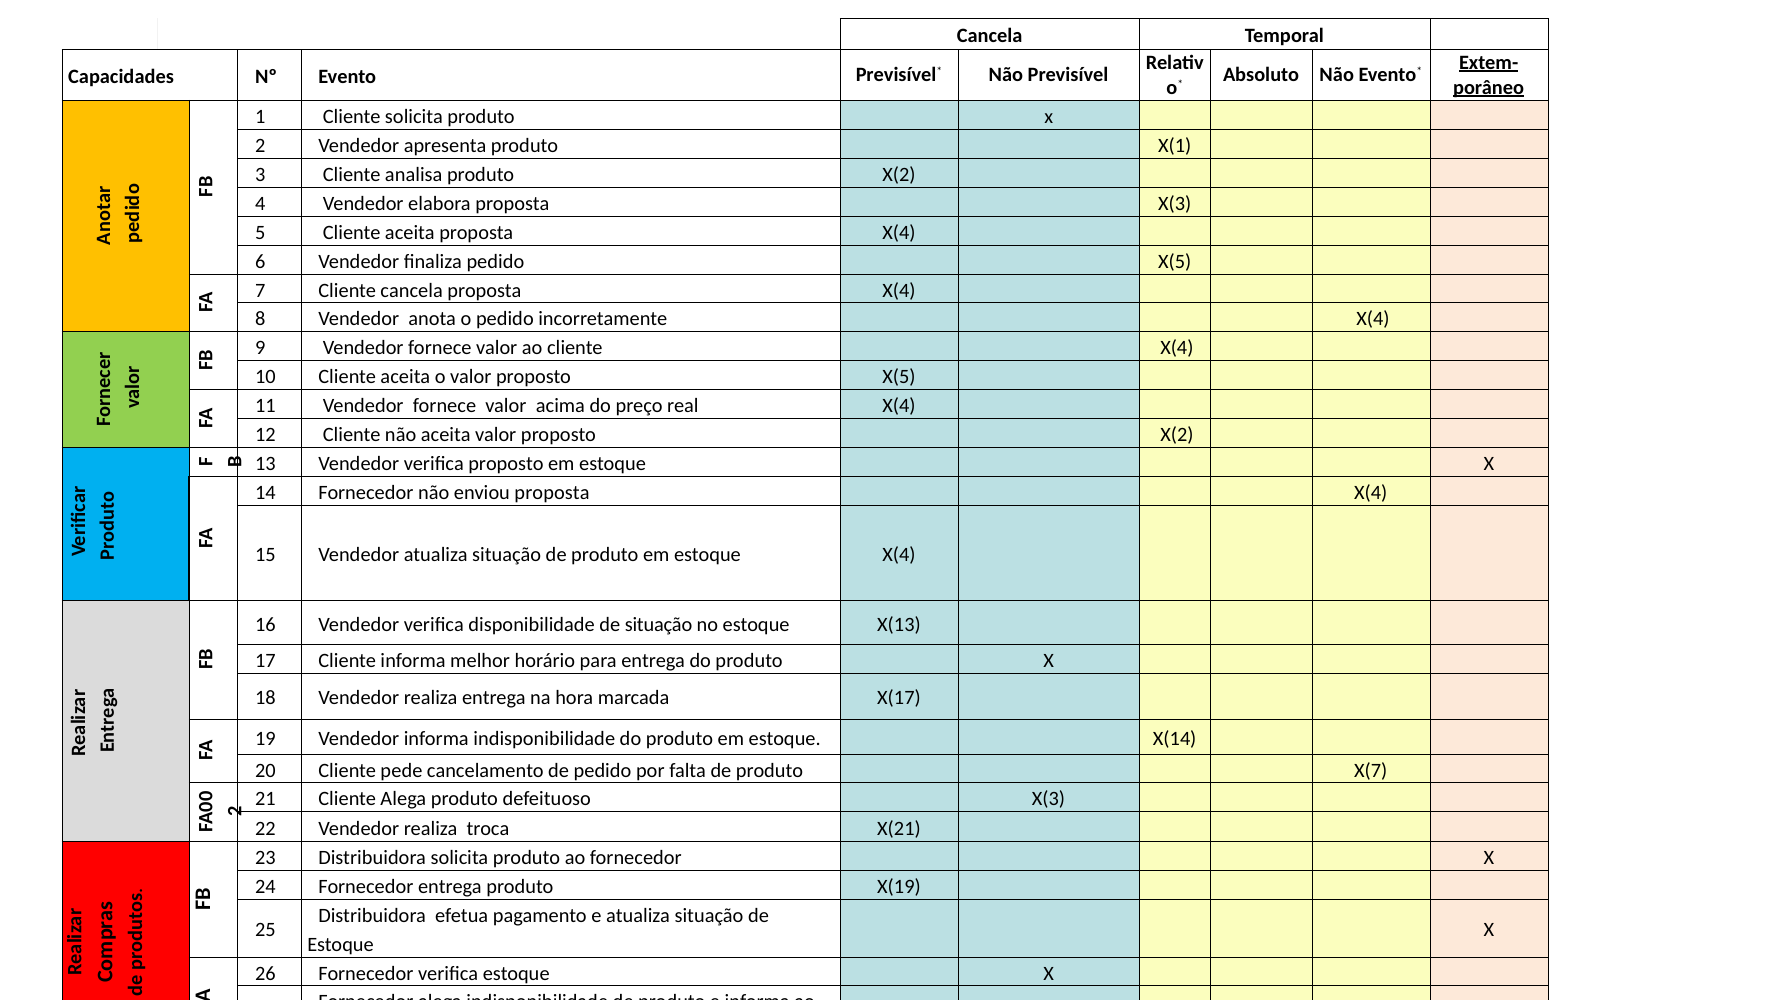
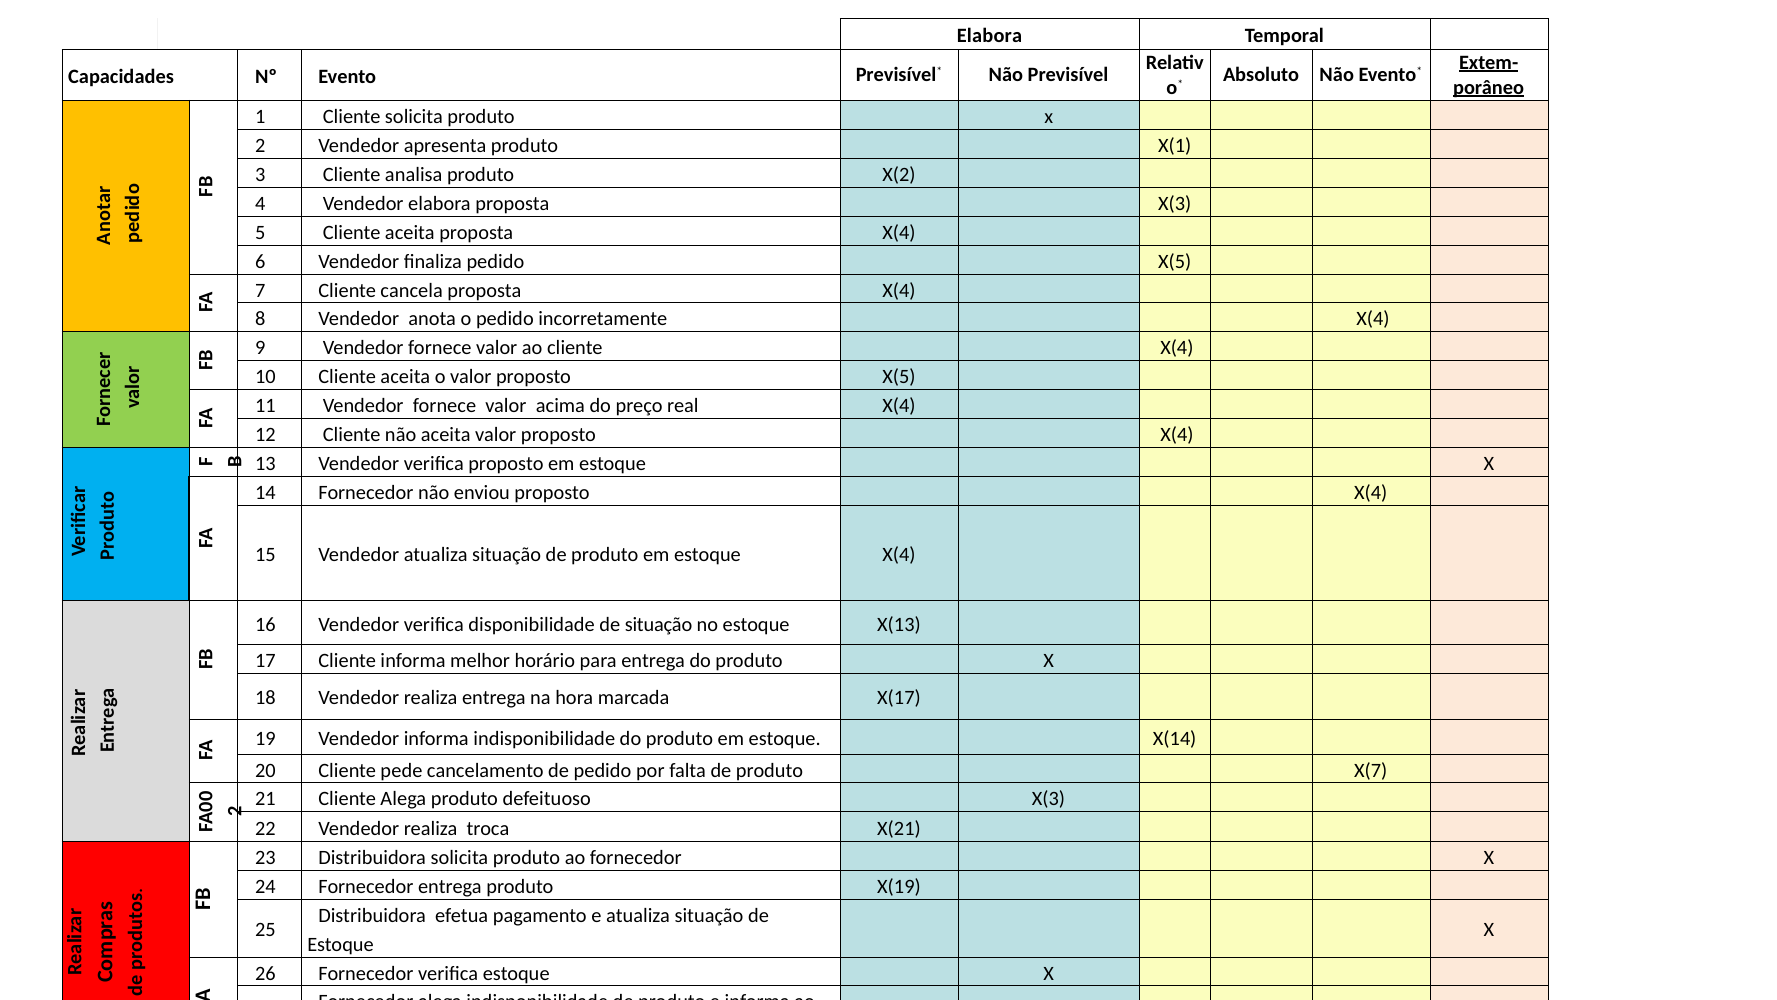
Cancela: Cancela -> Elabora (989, 36)
valor proposto X(2: X(2 -> X(4 (1177, 435)
enviou proposta: proposta -> proposto (552, 493)
